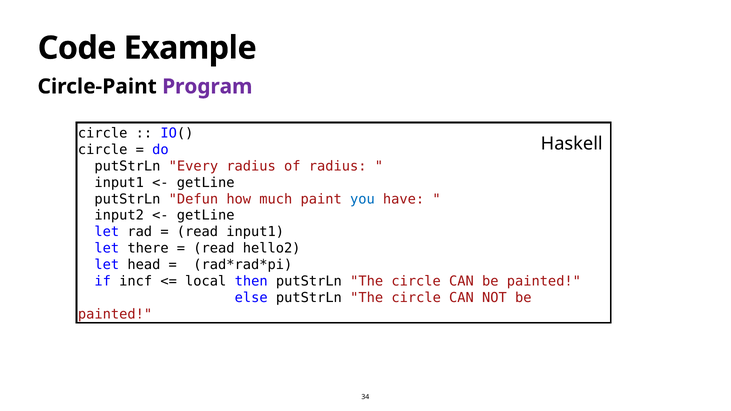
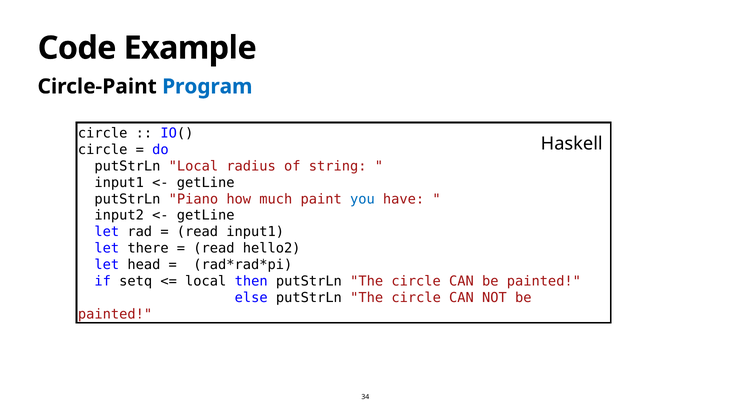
Program colour: purple -> blue (207, 87)
putStrLn Every: Every -> Local (193, 166)
of radius: radius -> string (338, 166)
Defun: Defun -> Piano (193, 199)
incf: incf -> setq (136, 281)
